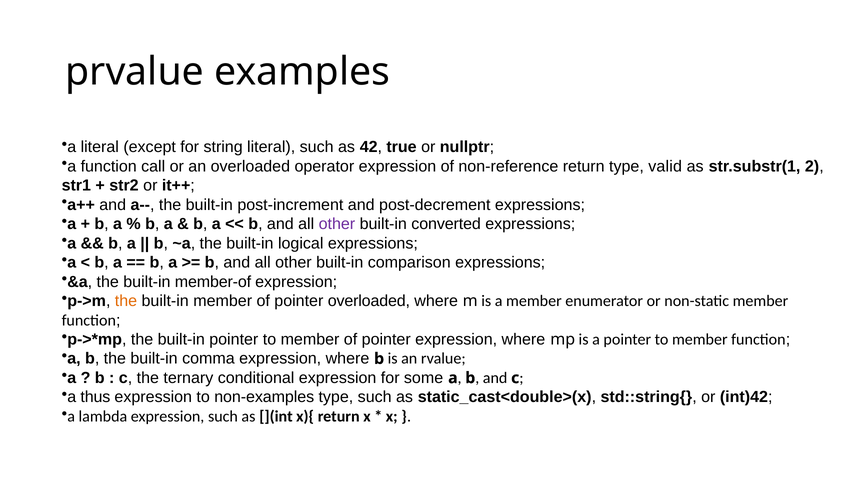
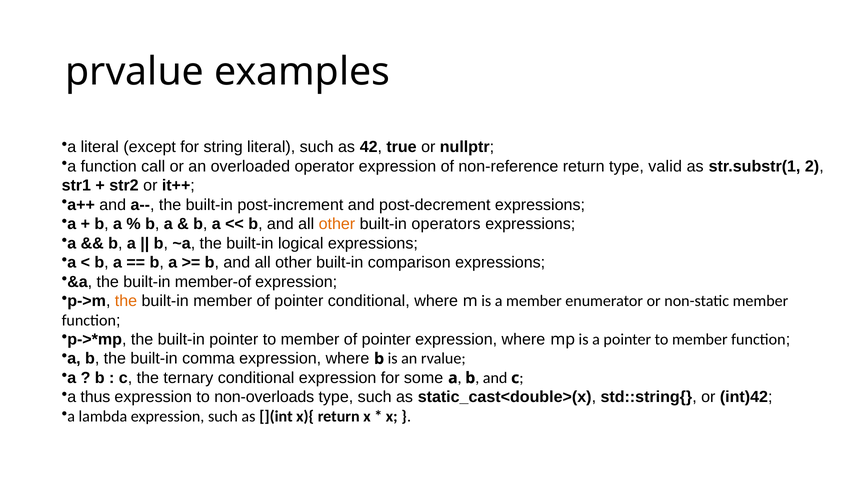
other colour: purple -> orange (337, 224)
converted: converted -> operators (446, 224)
pointer overloaded: overloaded -> conditional (369, 301)
non-examples: non-examples -> non-overloads (264, 398)
